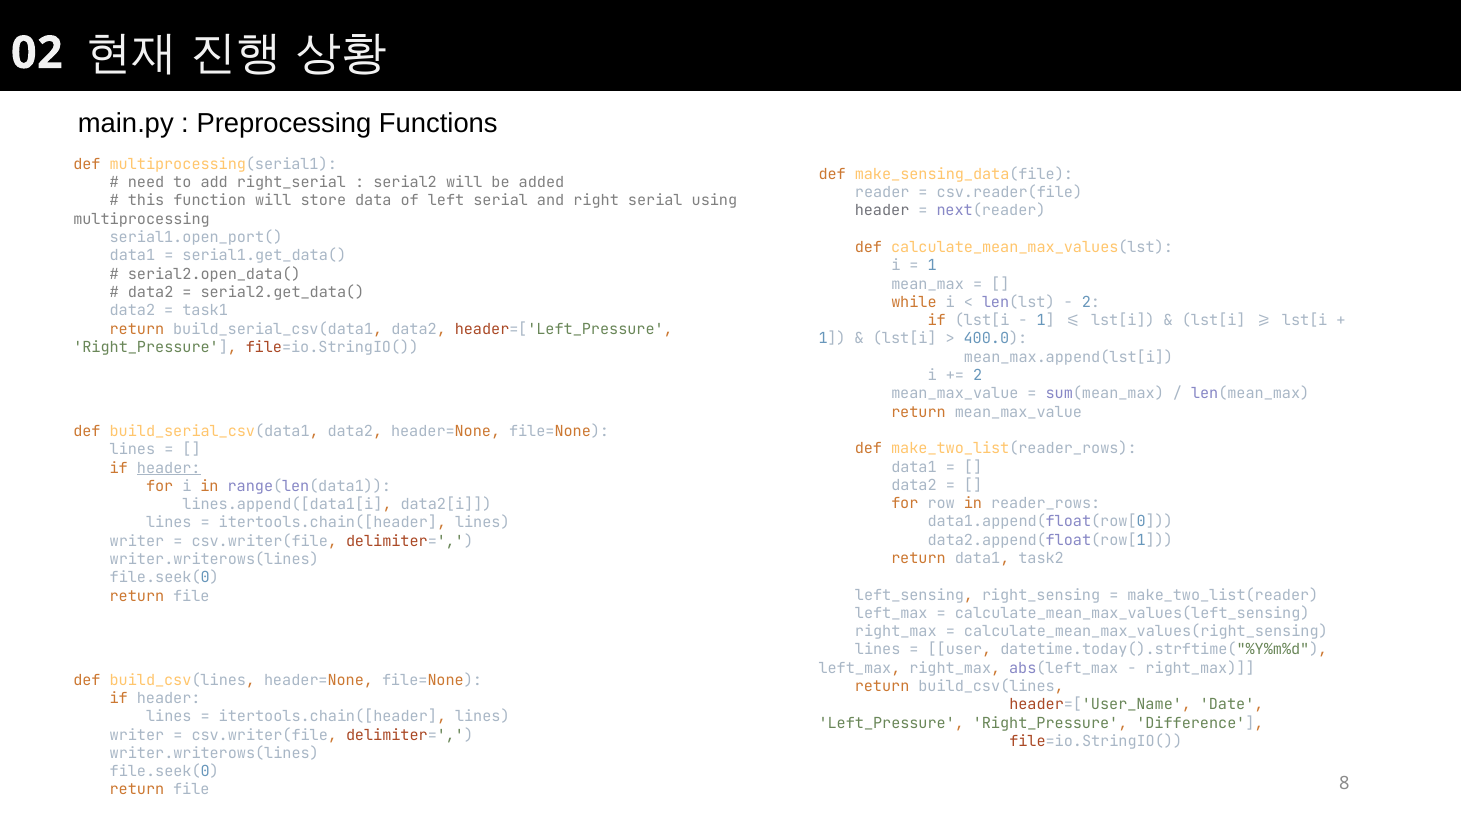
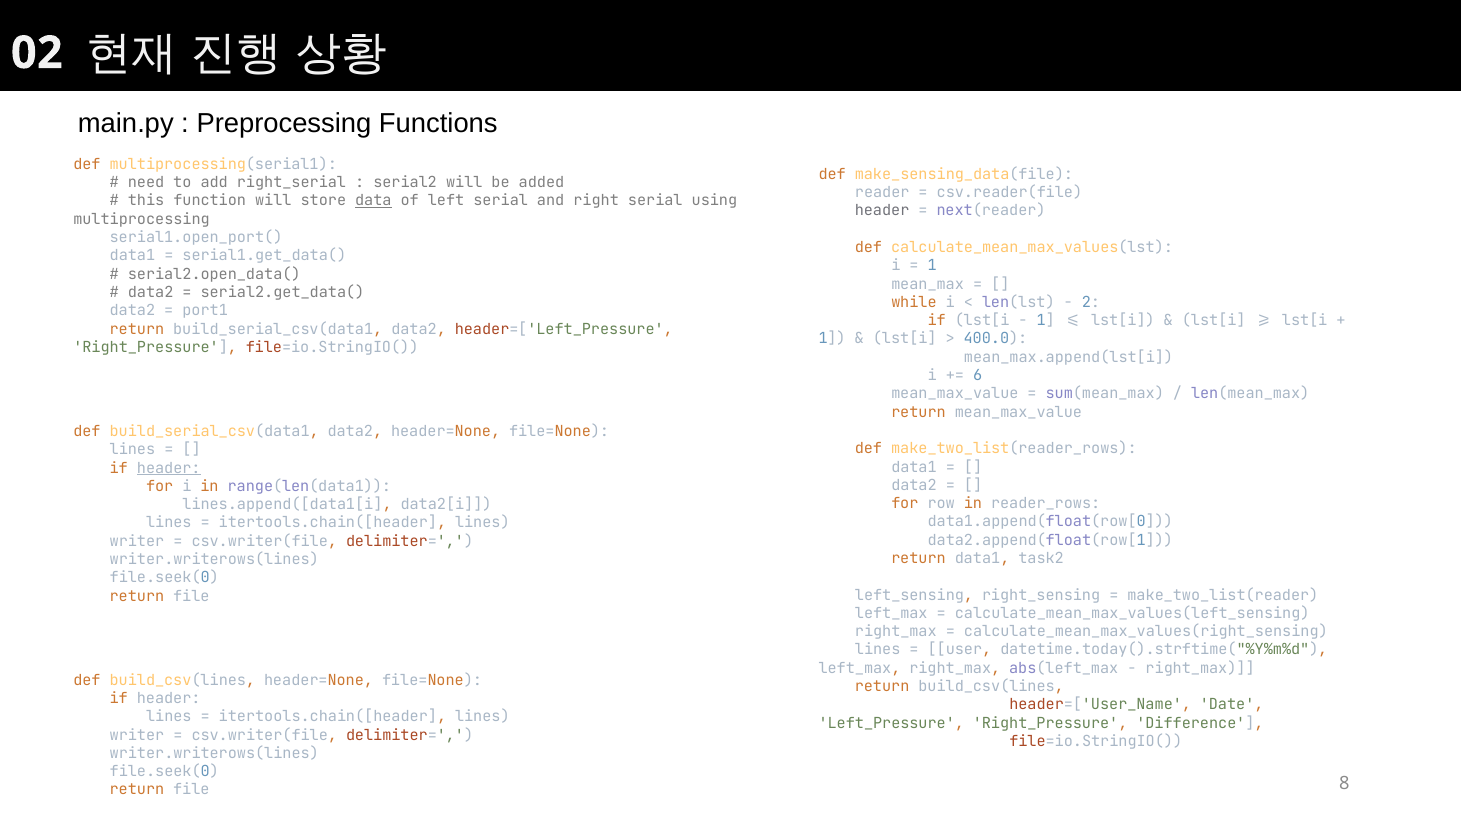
data underline: none -> present (373, 201)
task1: task1 -> port1 (205, 311)
2: 2 -> 6 (978, 375)
